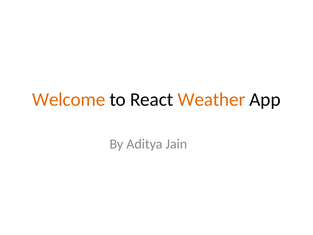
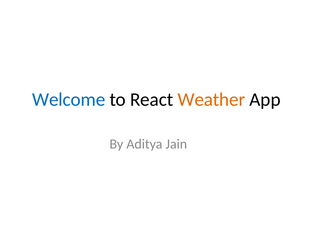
Welcome colour: orange -> blue (69, 99)
